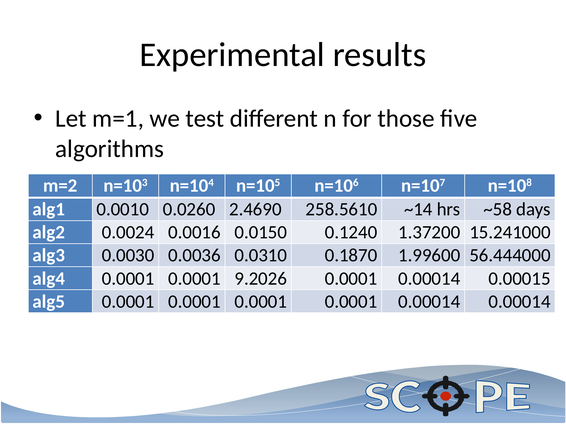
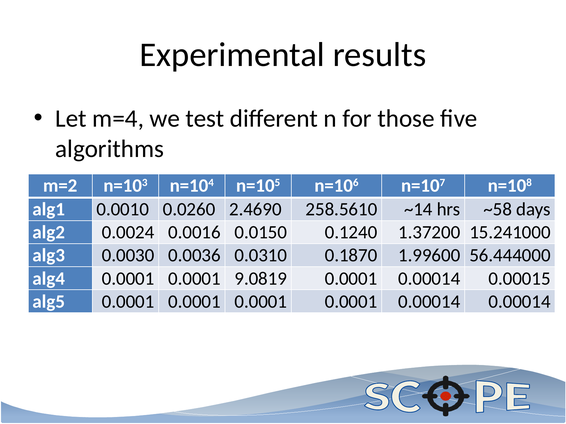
m=1: m=1 -> m=4 (118, 119)
9.2026: 9.2026 -> 9.0819 (261, 279)
